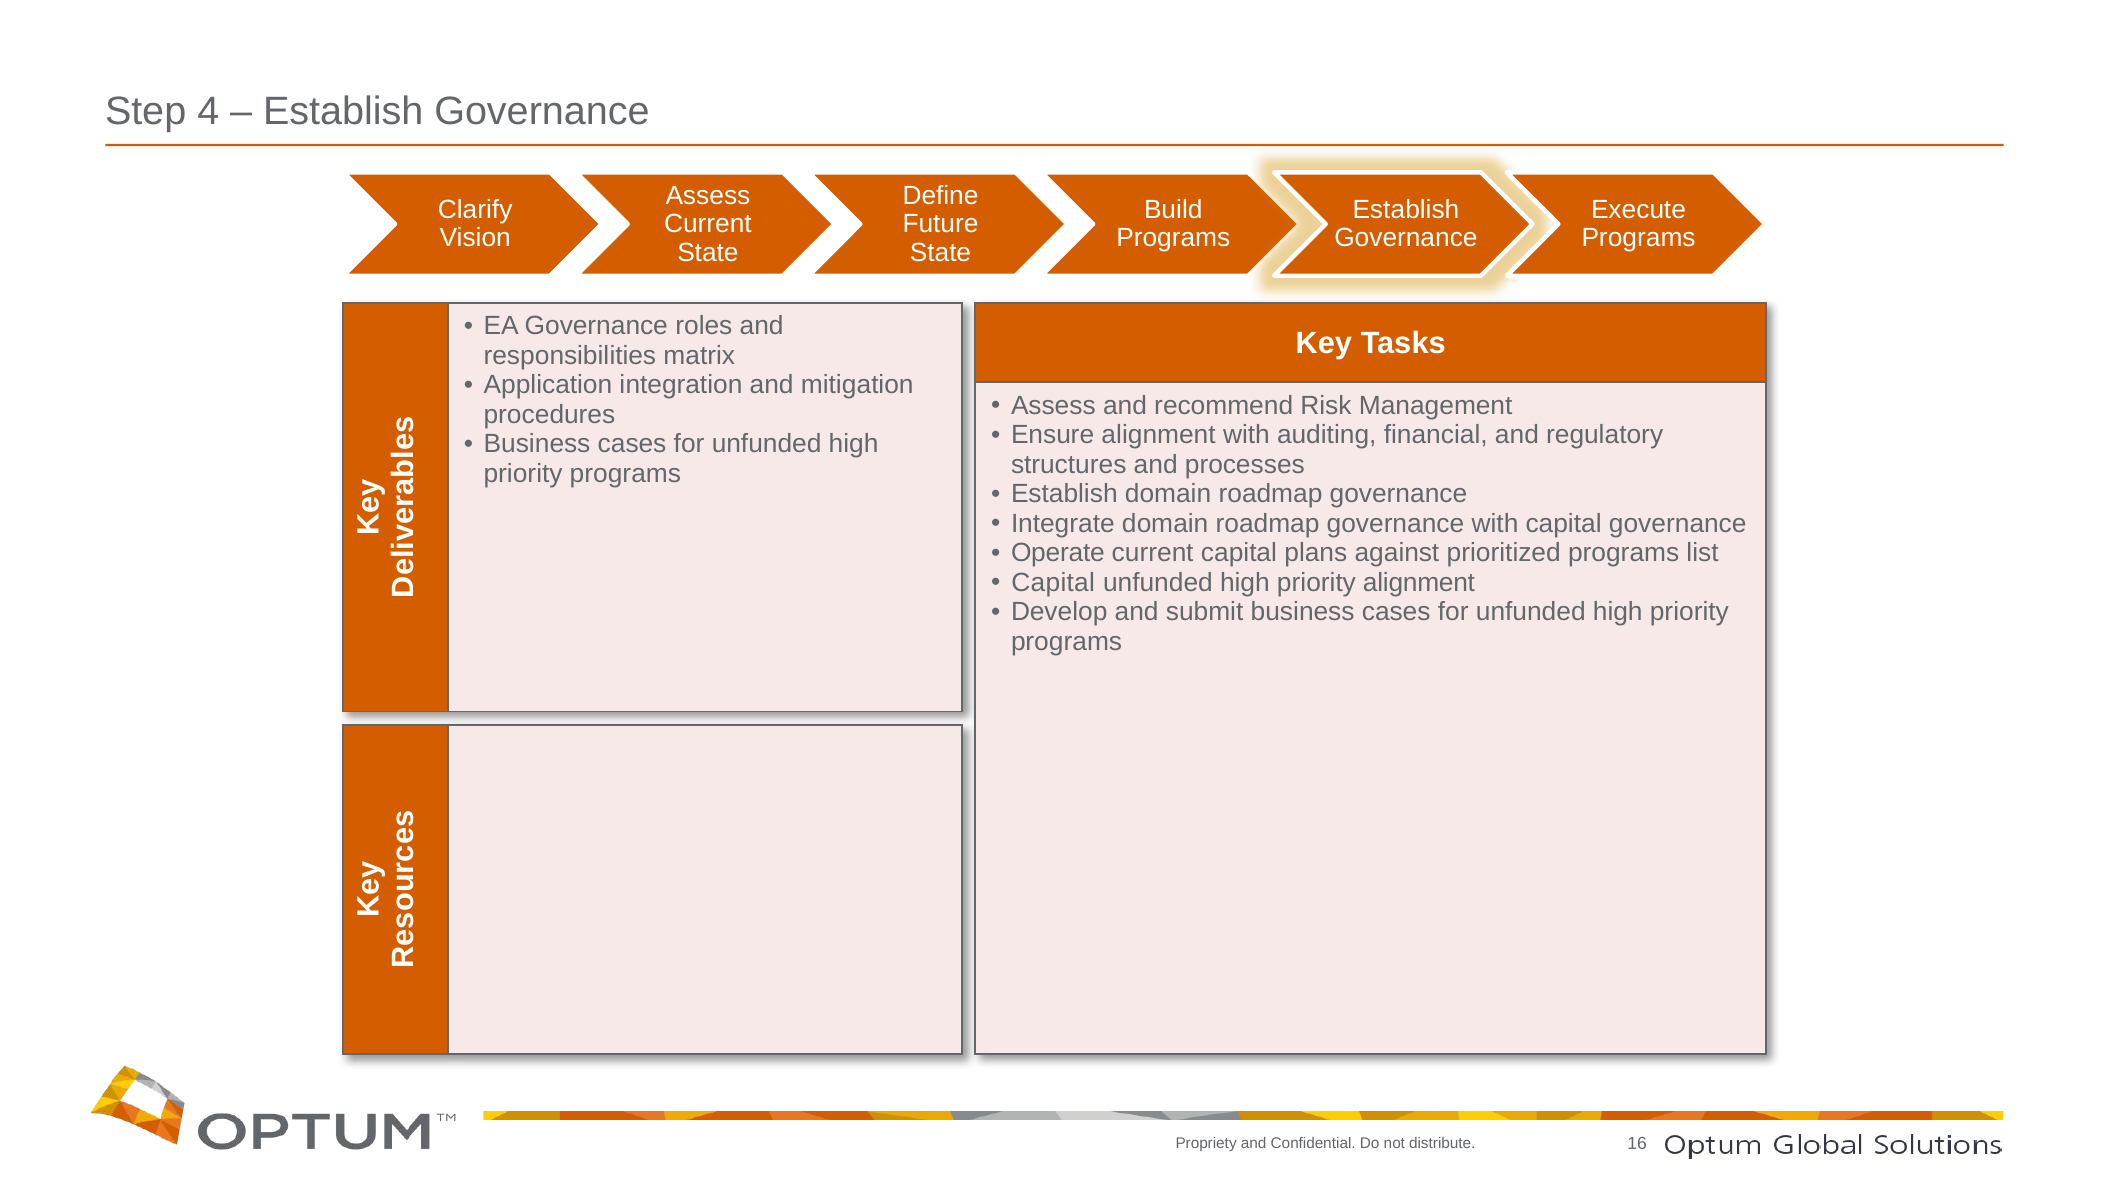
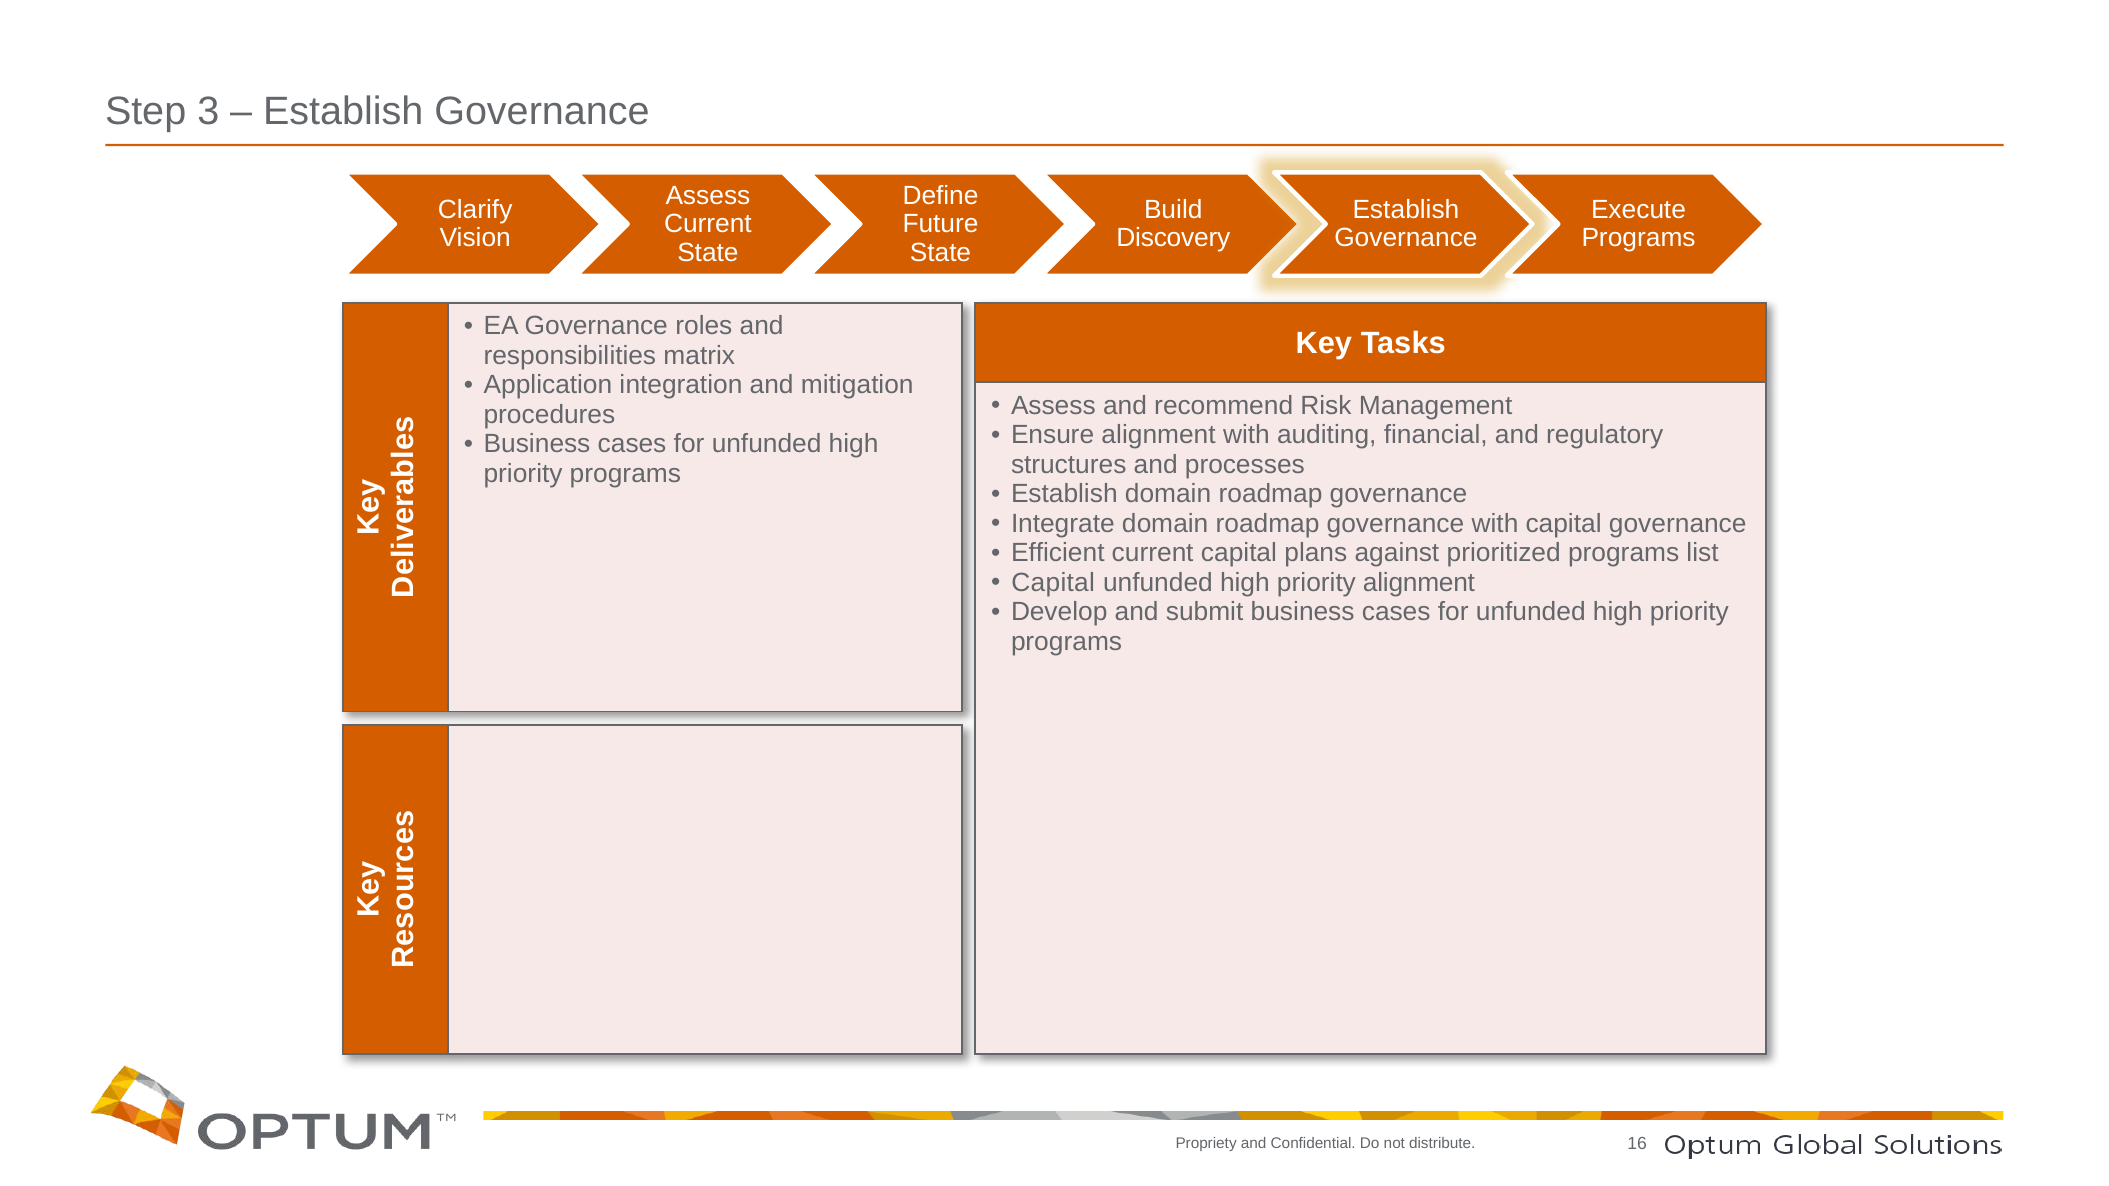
4: 4 -> 3 (208, 111)
Programs: Programs -> Discovery (1173, 238)
Operate: Operate -> Efficient (1058, 553)
